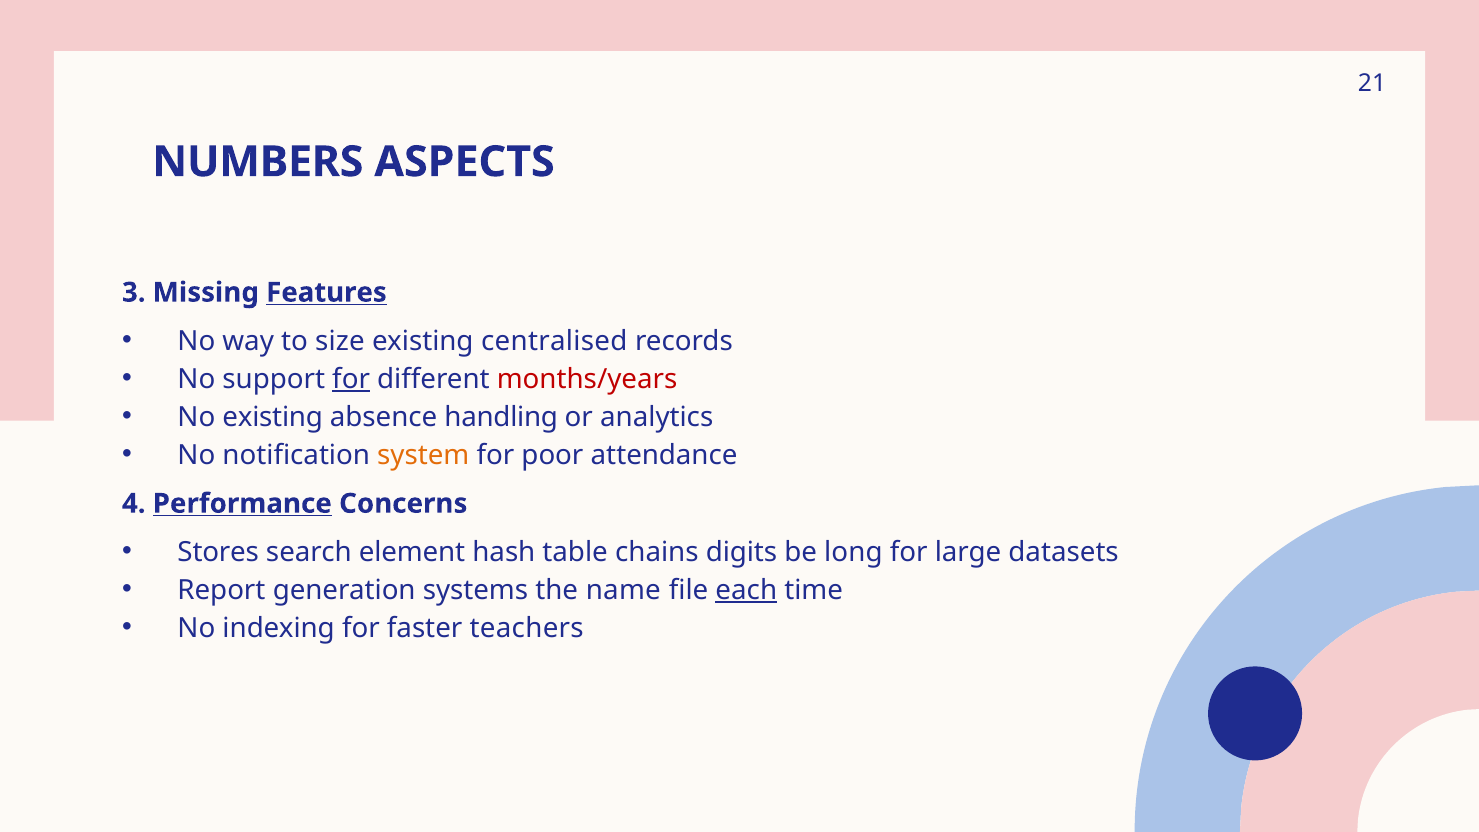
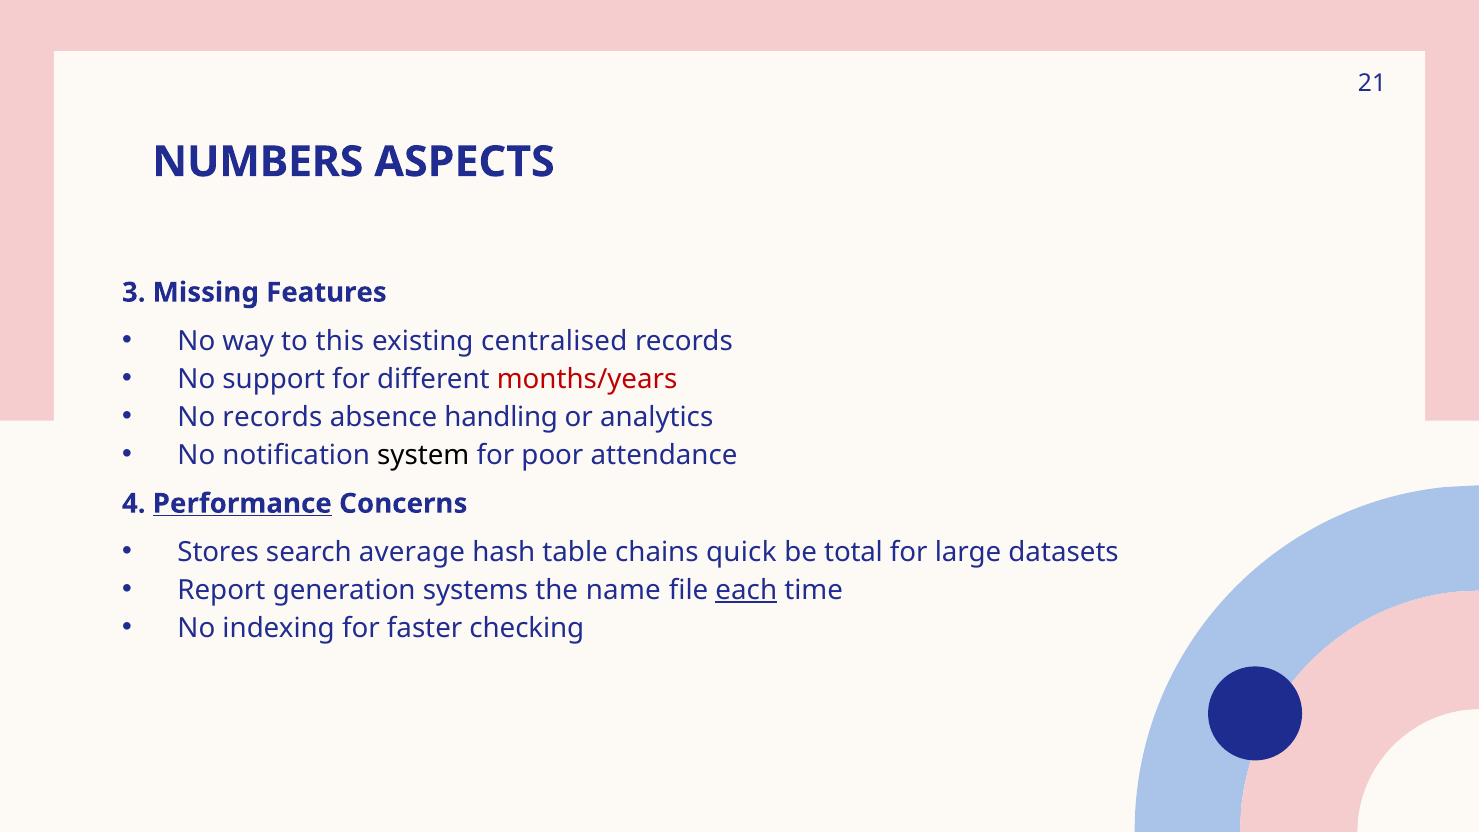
Features underline: present -> none (326, 292)
size: size -> this (340, 341)
for underline: present -> none (351, 379)
No existing: existing -> records (272, 417)
system colour: orange -> black (423, 455)
element: element -> average (412, 552)
digits: digits -> quick (741, 552)
long: long -> total (854, 552)
teachers: teachers -> checking (527, 628)
